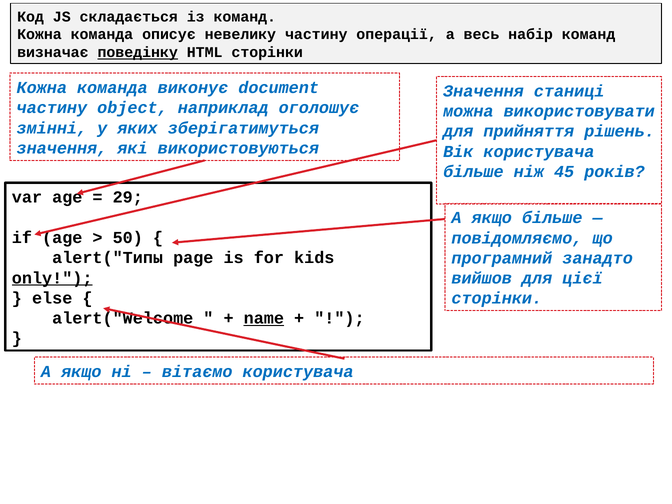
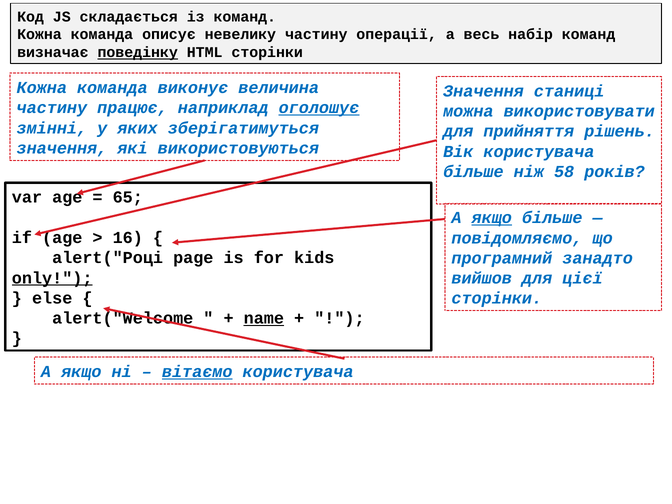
document: document -> величина (279, 88)
object: object -> працює (132, 108)
оголошує underline: none -> present (319, 108)
45: 45 -> 58 (564, 172)
29: 29 -> 65 (128, 197)
якщо underline: none -> present (492, 218)
50: 50 -> 16 (128, 238)
alert("Типы: alert("Типы -> alert("Році (108, 258)
вітаємо underline: none -> present (197, 372)
